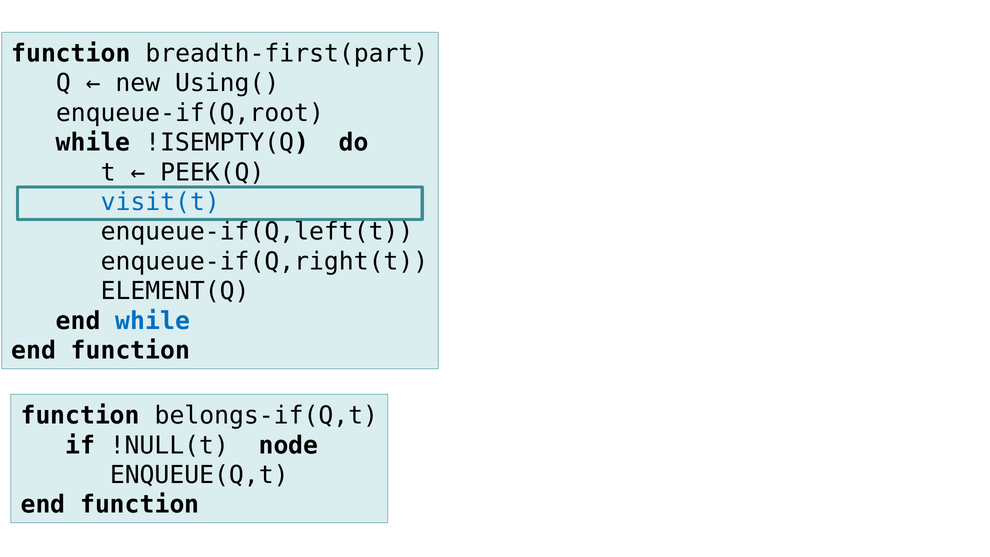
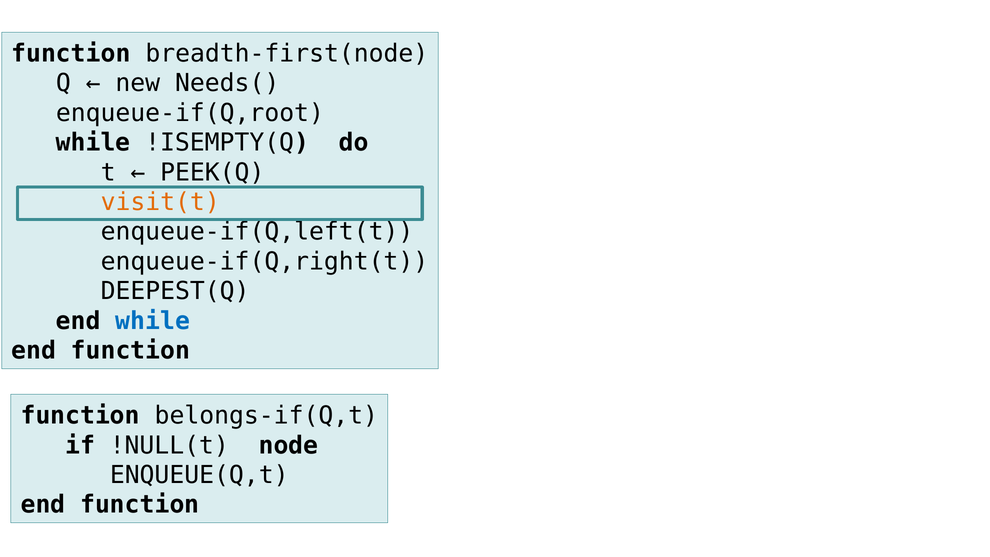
breadth-first(part: breadth-first(part -> breadth-first(node (287, 54)
Using(: Using( -> Needs( (227, 83)
visit(t colour: blue -> orange (160, 202)
ELEMENT(Q: ELEMENT(Q -> DEEPEST(Q (175, 291)
